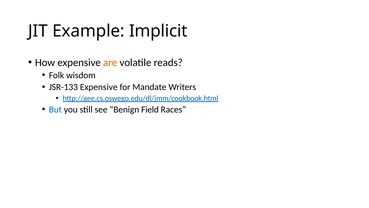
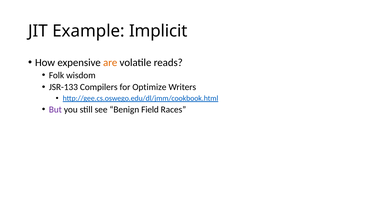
JSR-133 Expensive: Expensive -> Compilers (99, 87)
Mandate: Mandate -> Optimize (149, 87)
But colour: blue -> purple (55, 109)
